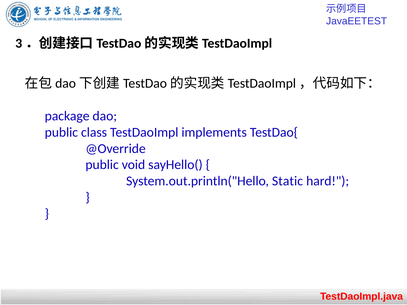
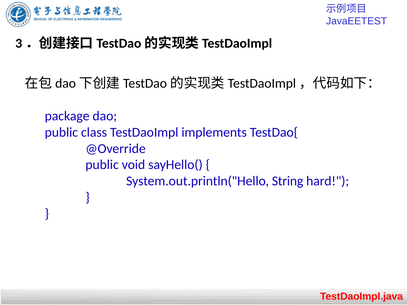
Static: Static -> String (288, 181)
